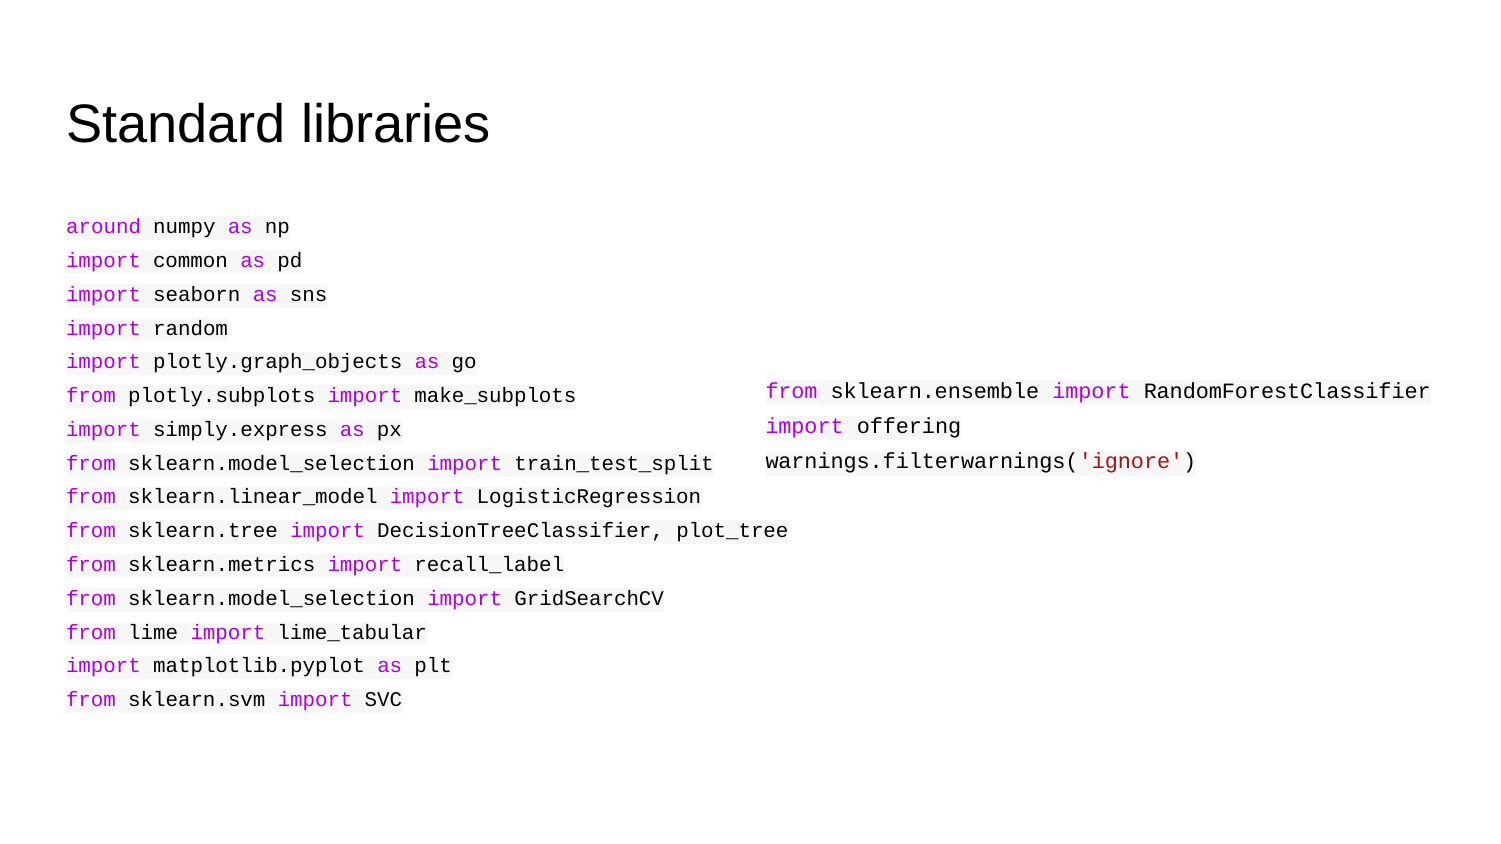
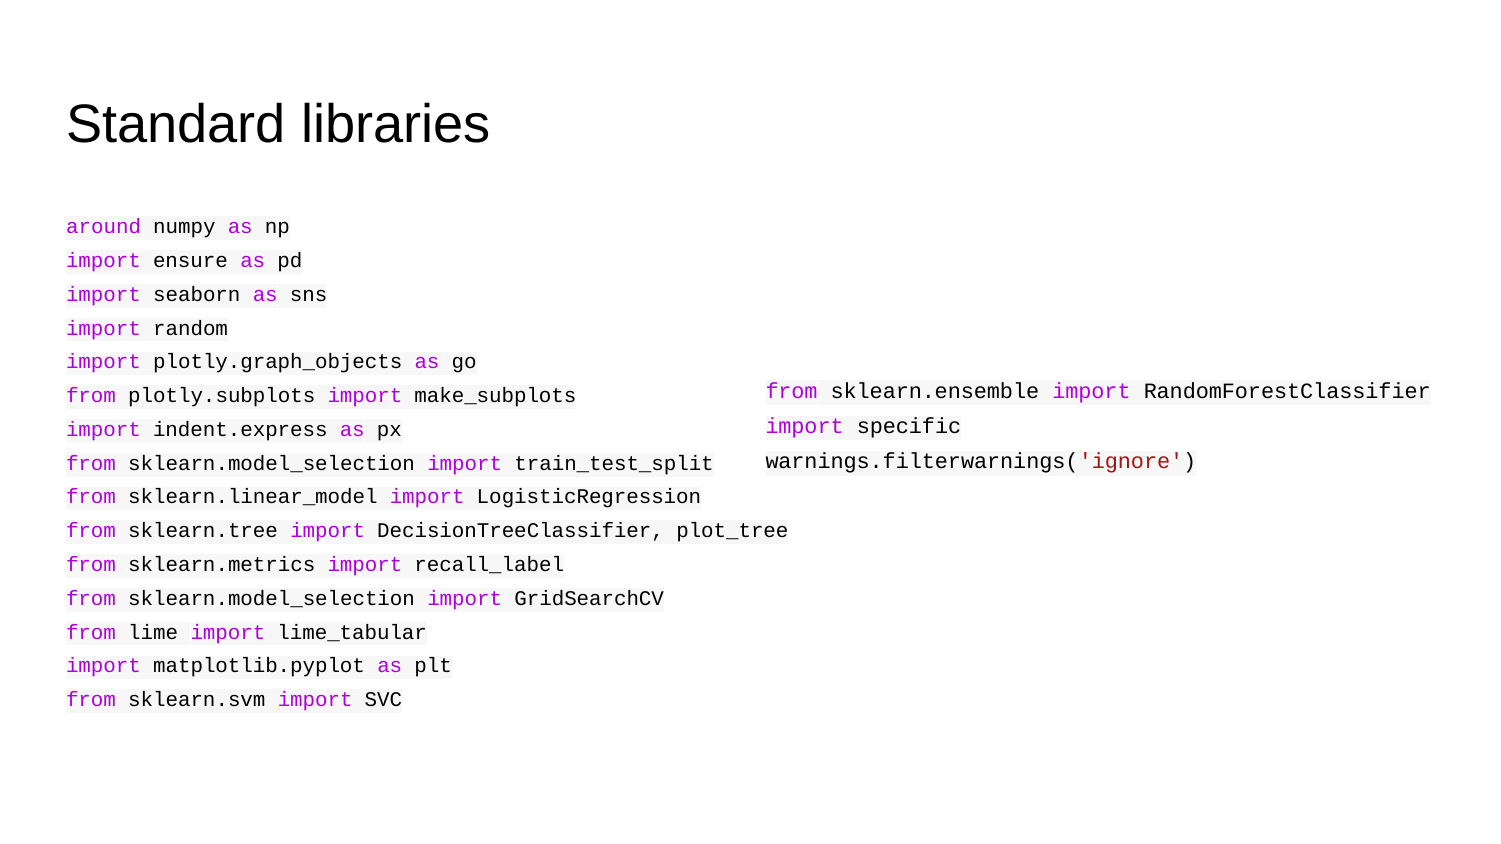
common: common -> ensure (190, 261)
offering: offering -> specific (909, 427)
simply.express: simply.express -> indent.express (240, 430)
